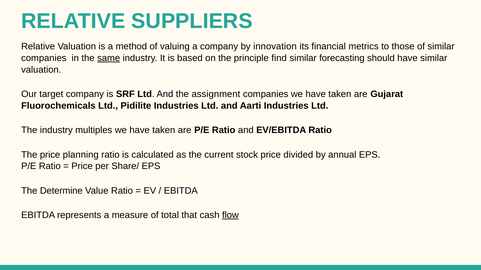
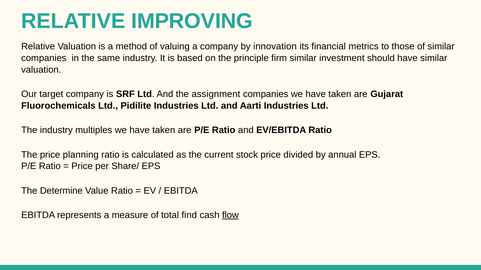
SUPPLIERS: SUPPLIERS -> IMPROVING (192, 21)
same underline: present -> none (109, 58)
find: find -> firm (279, 58)
forecasting: forecasting -> investment (342, 58)
that: that -> find (189, 216)
